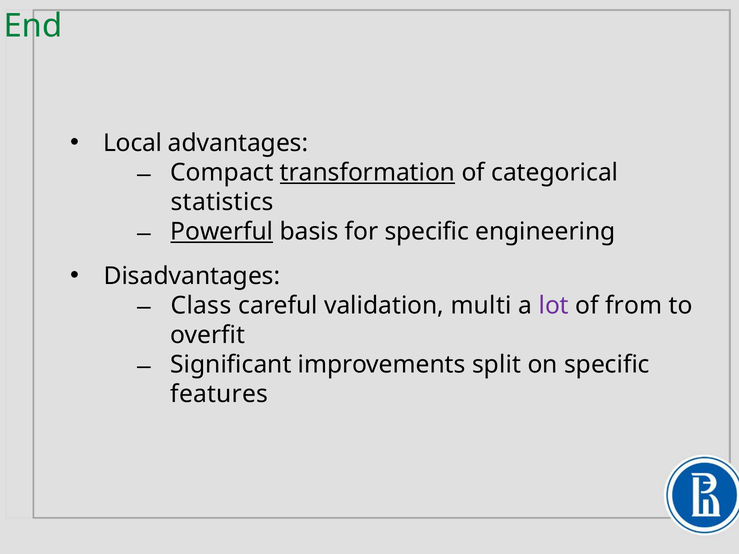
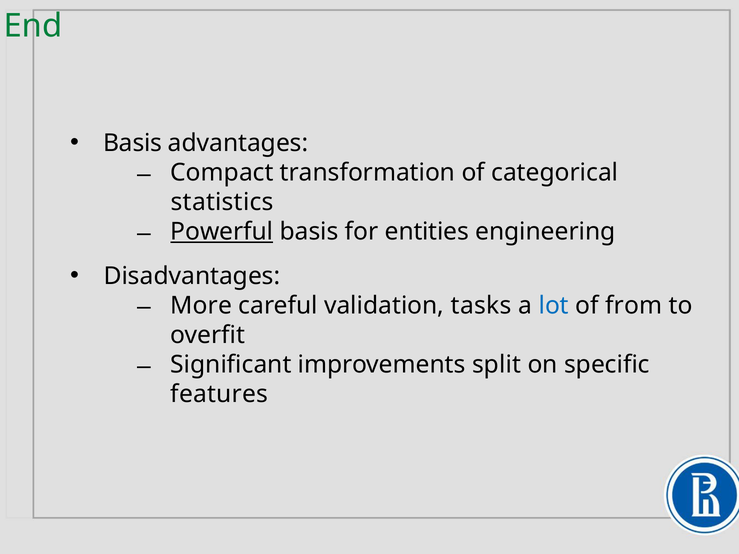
Local: Local -> Basis (133, 143)
transformation underline: present -> none (368, 173)
for specific: specific -> entities (427, 232)
Class: Class -> More (201, 306)
multi: multi -> tasks (481, 306)
lot colour: purple -> blue (554, 306)
